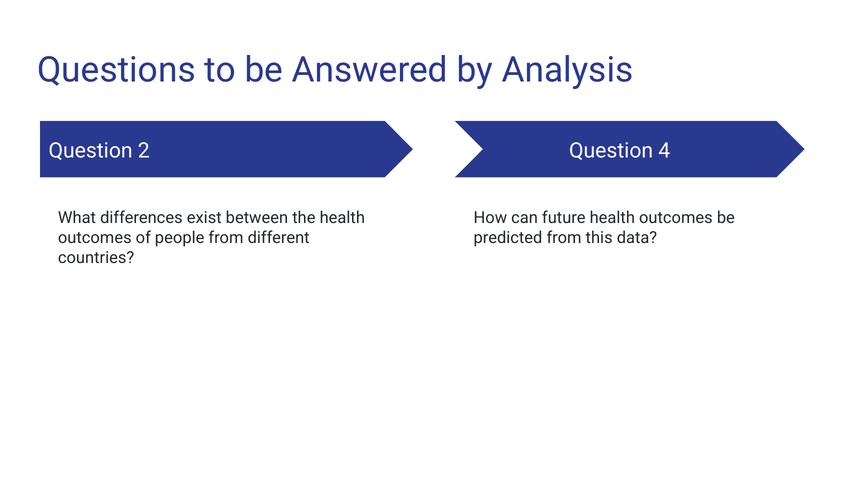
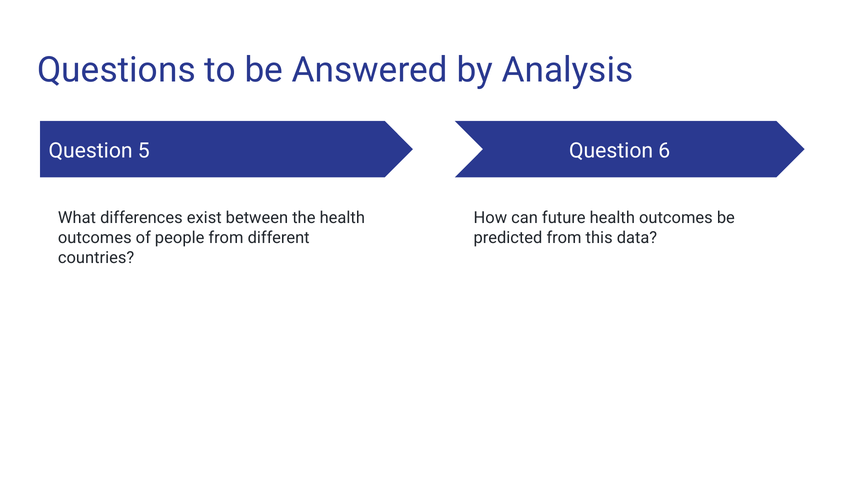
2: 2 -> 5 (144, 150)
4: 4 -> 6 (664, 150)
